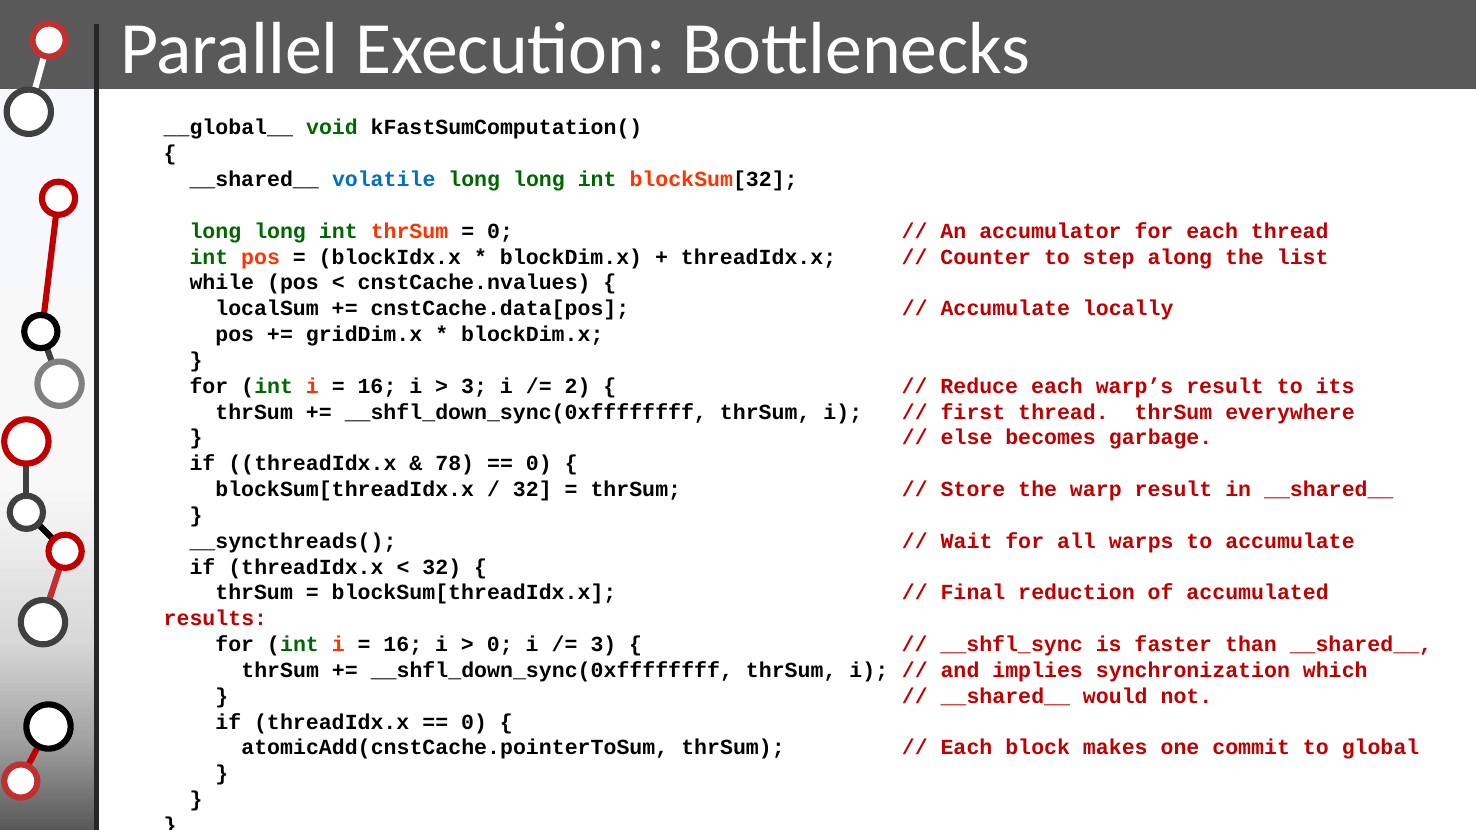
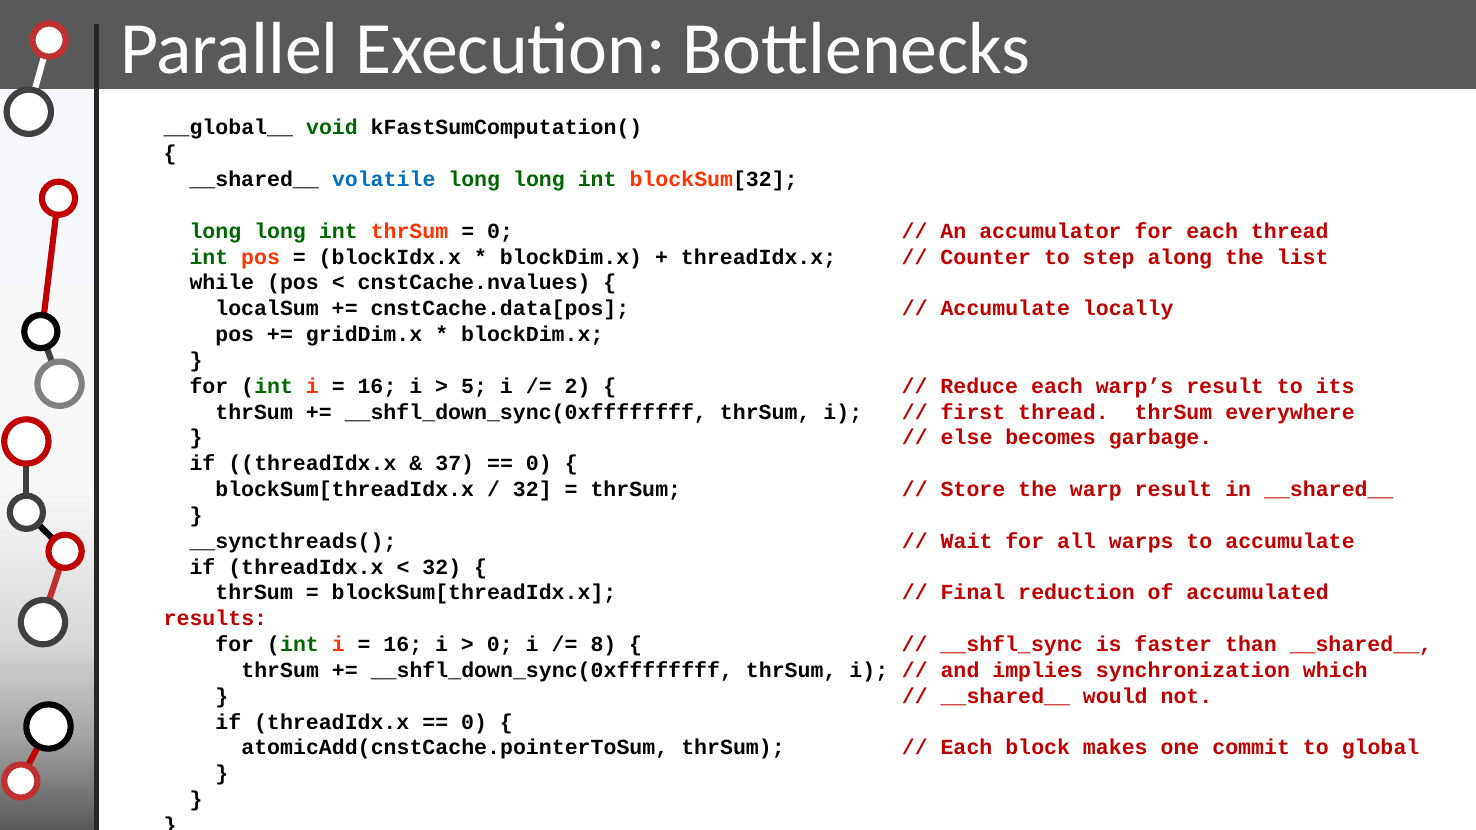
3: 3 -> 5 (474, 386)
78: 78 -> 37 (455, 464)
3: 3 -> 8 (603, 645)
